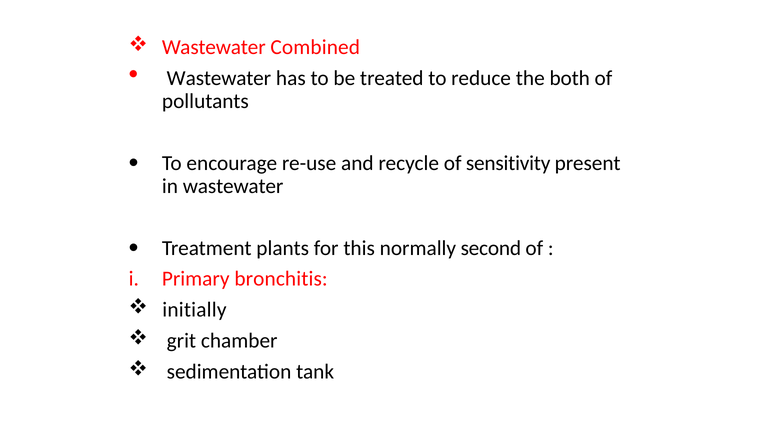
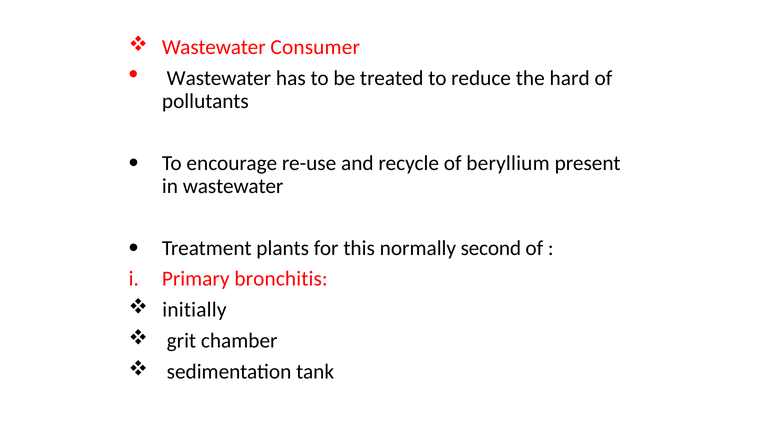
Combined: Combined -> Consumer (315, 47)
both: both -> hard (570, 78)
sensitivity: sensitivity -> beryllium (508, 163)
